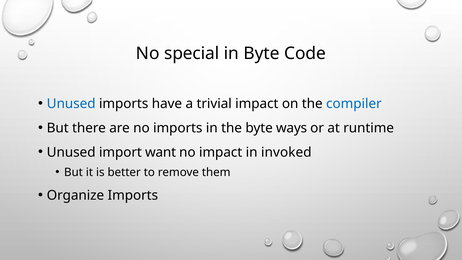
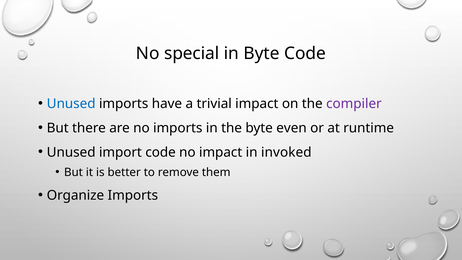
compiler colour: blue -> purple (354, 104)
ways: ways -> even (291, 128)
import want: want -> code (161, 152)
